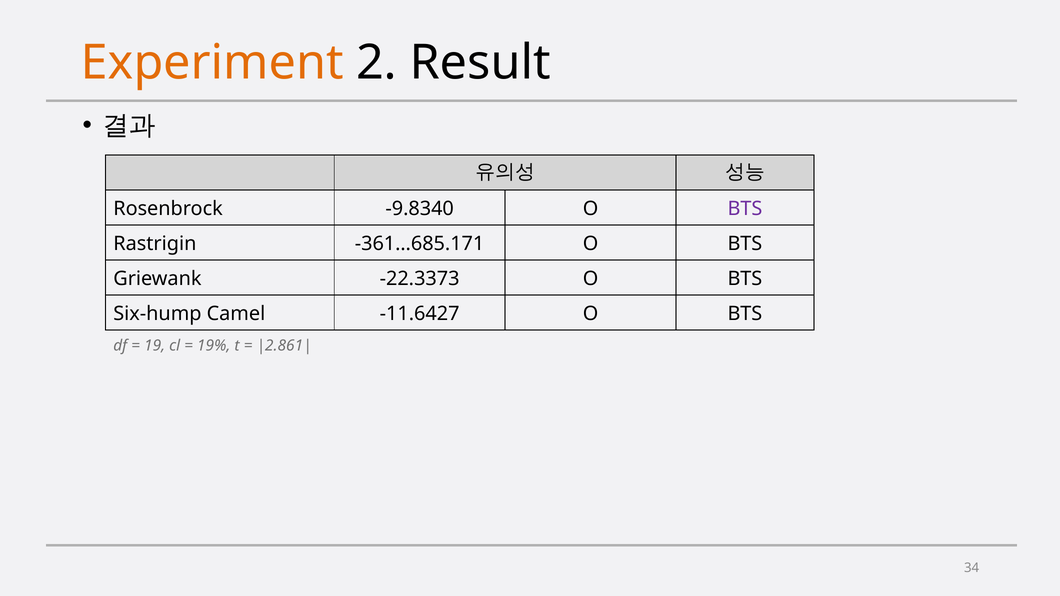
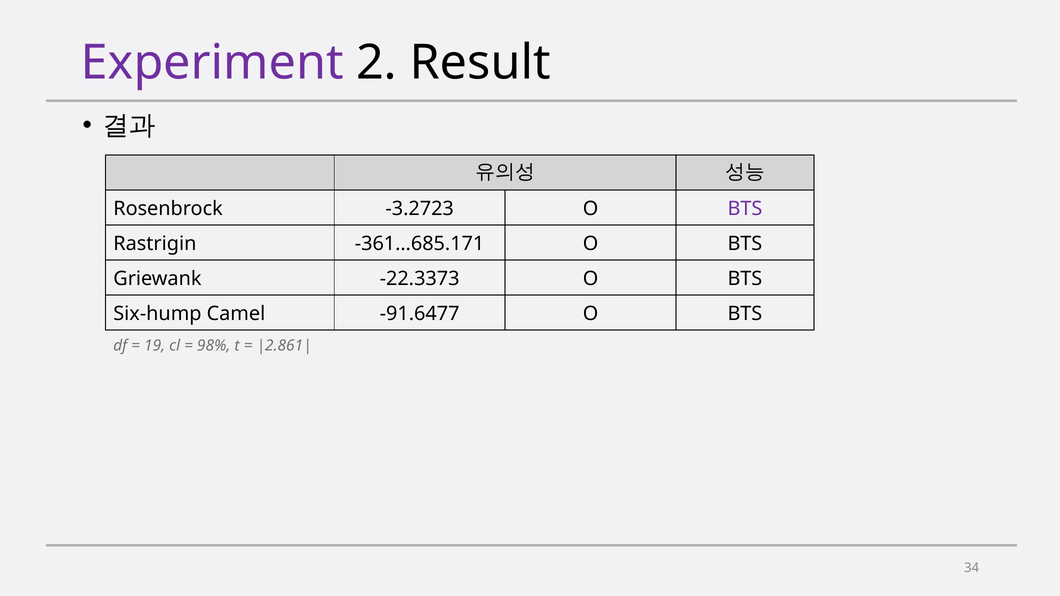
Experiment colour: orange -> purple (212, 63)
-9.8340: -9.8340 -> -3.2723 (420, 209)
-11.6427: -11.6427 -> -91.6477 (420, 314)
19%: 19% -> 98% (214, 346)
